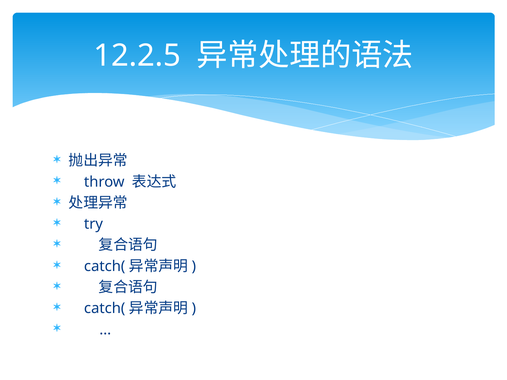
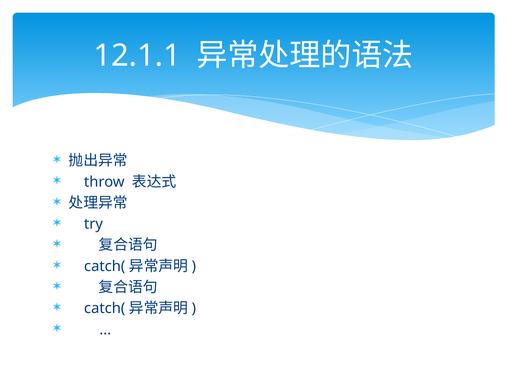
12.2.5: 12.2.5 -> 12.1.1 (137, 56)
